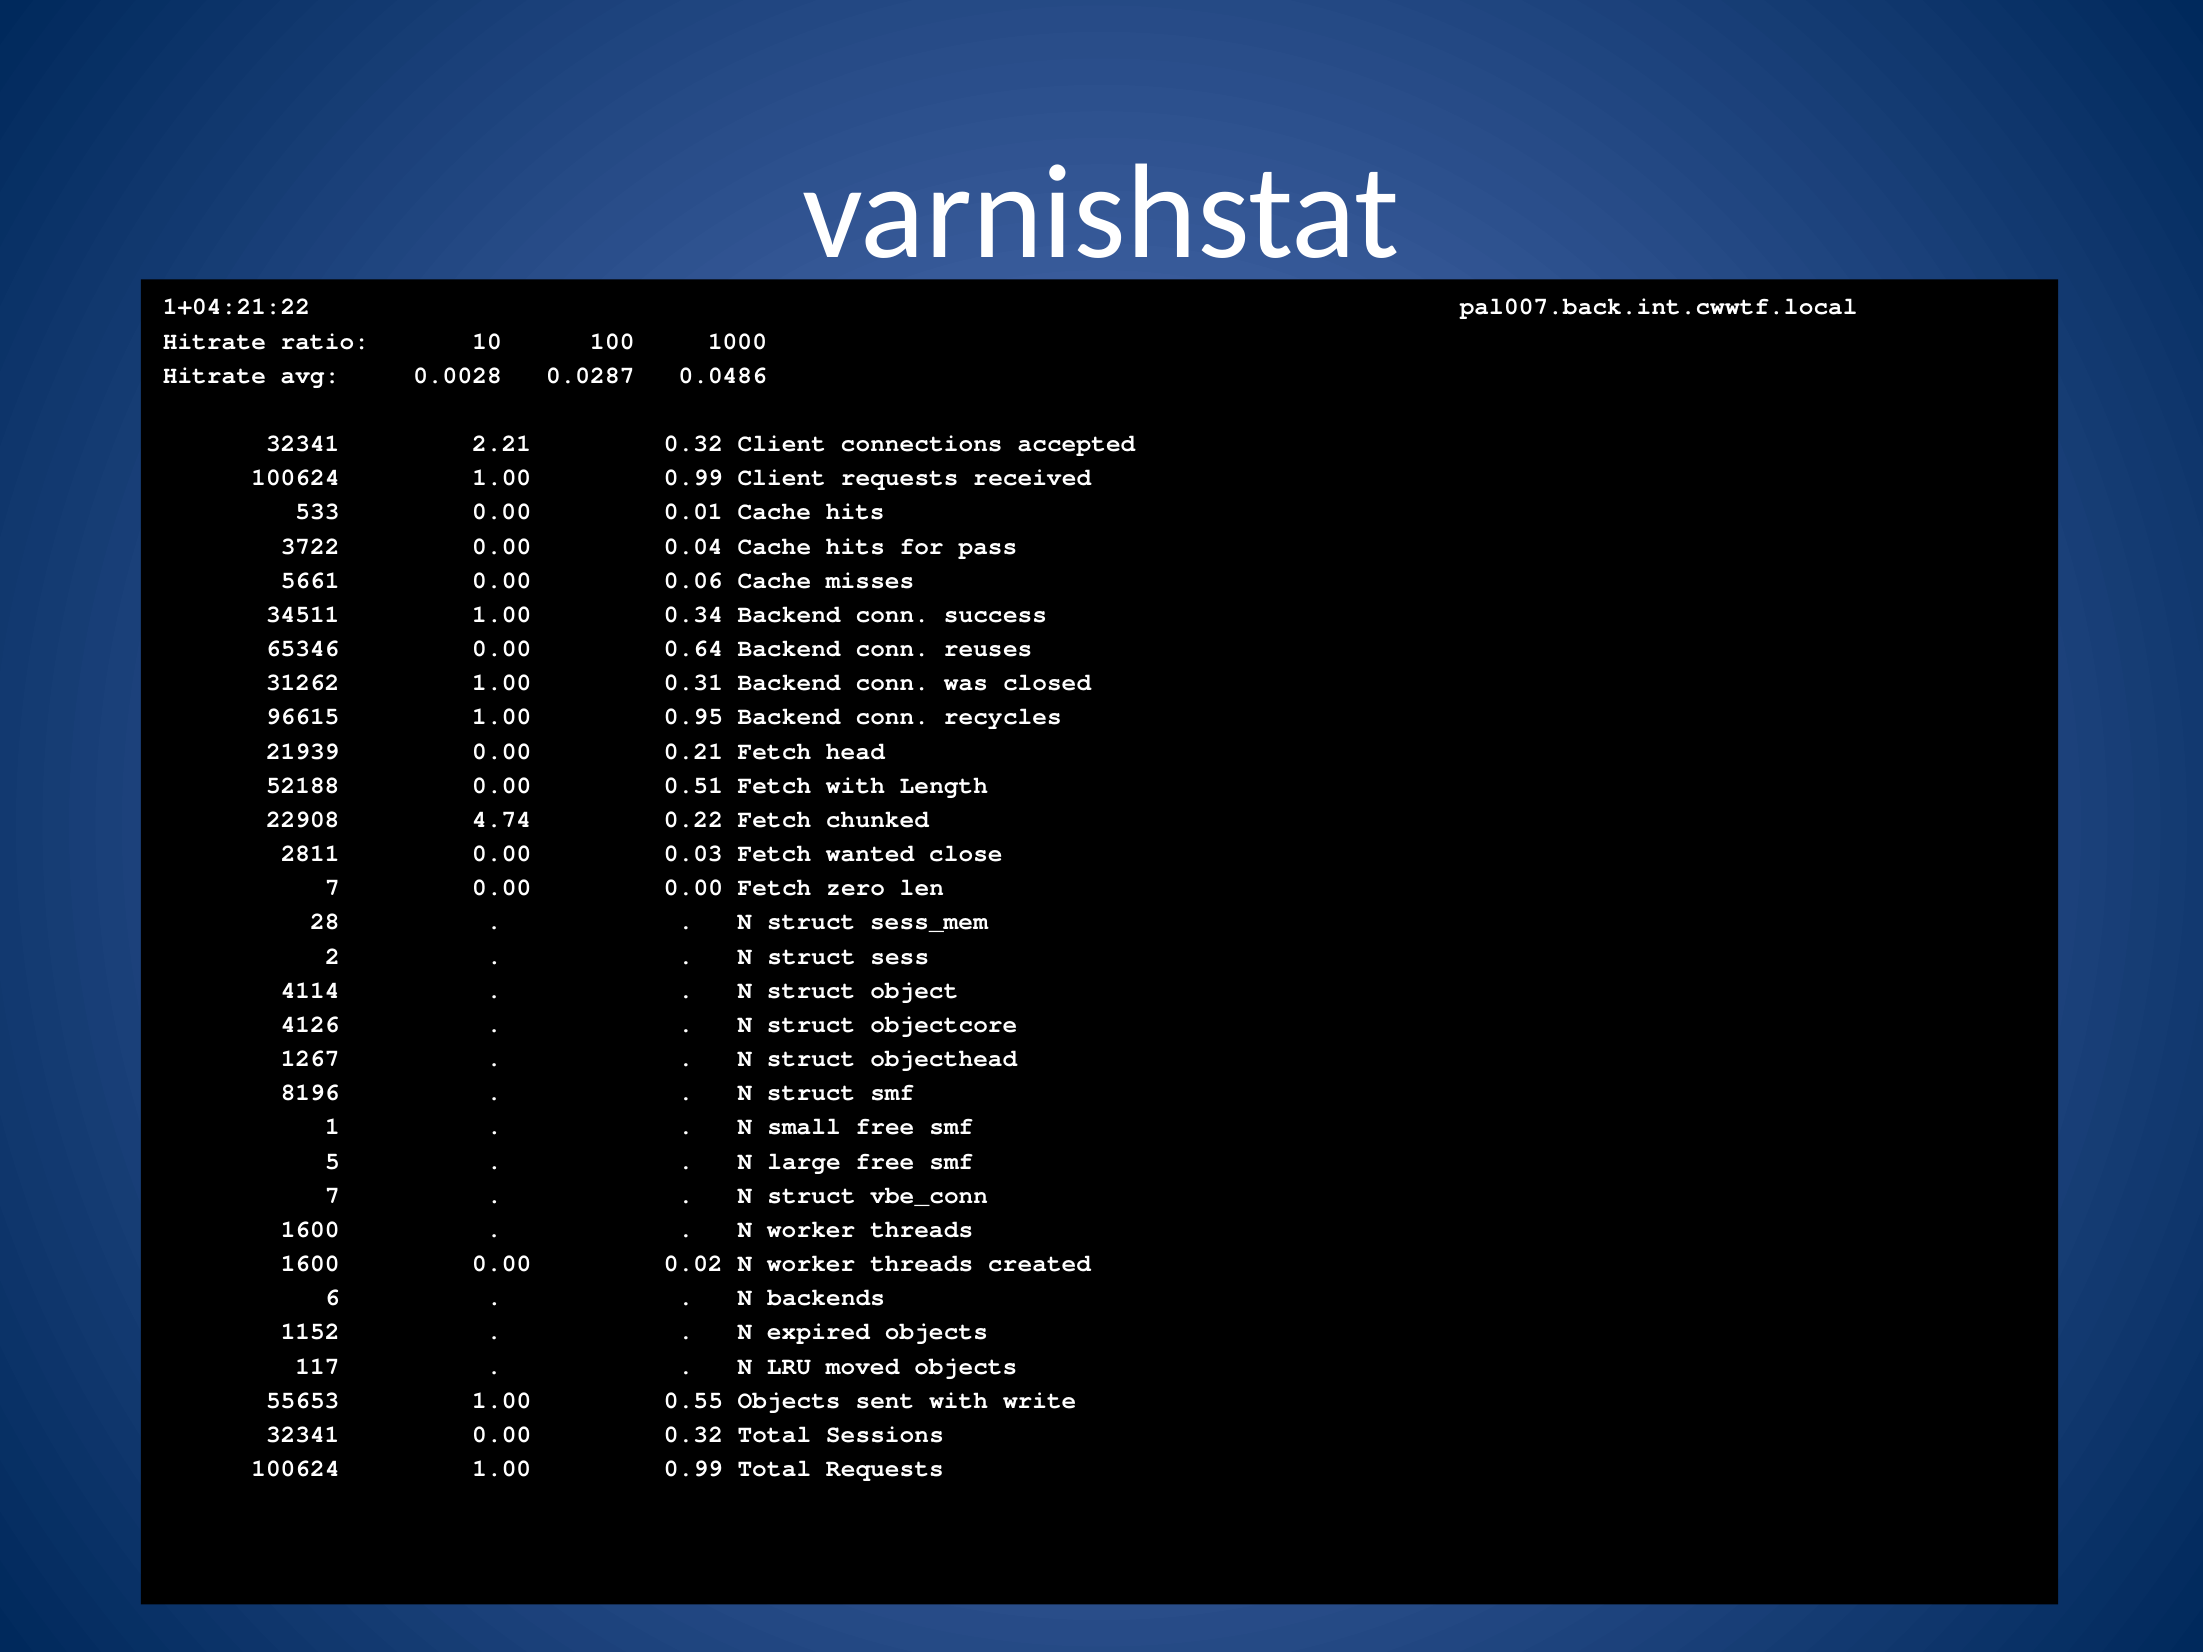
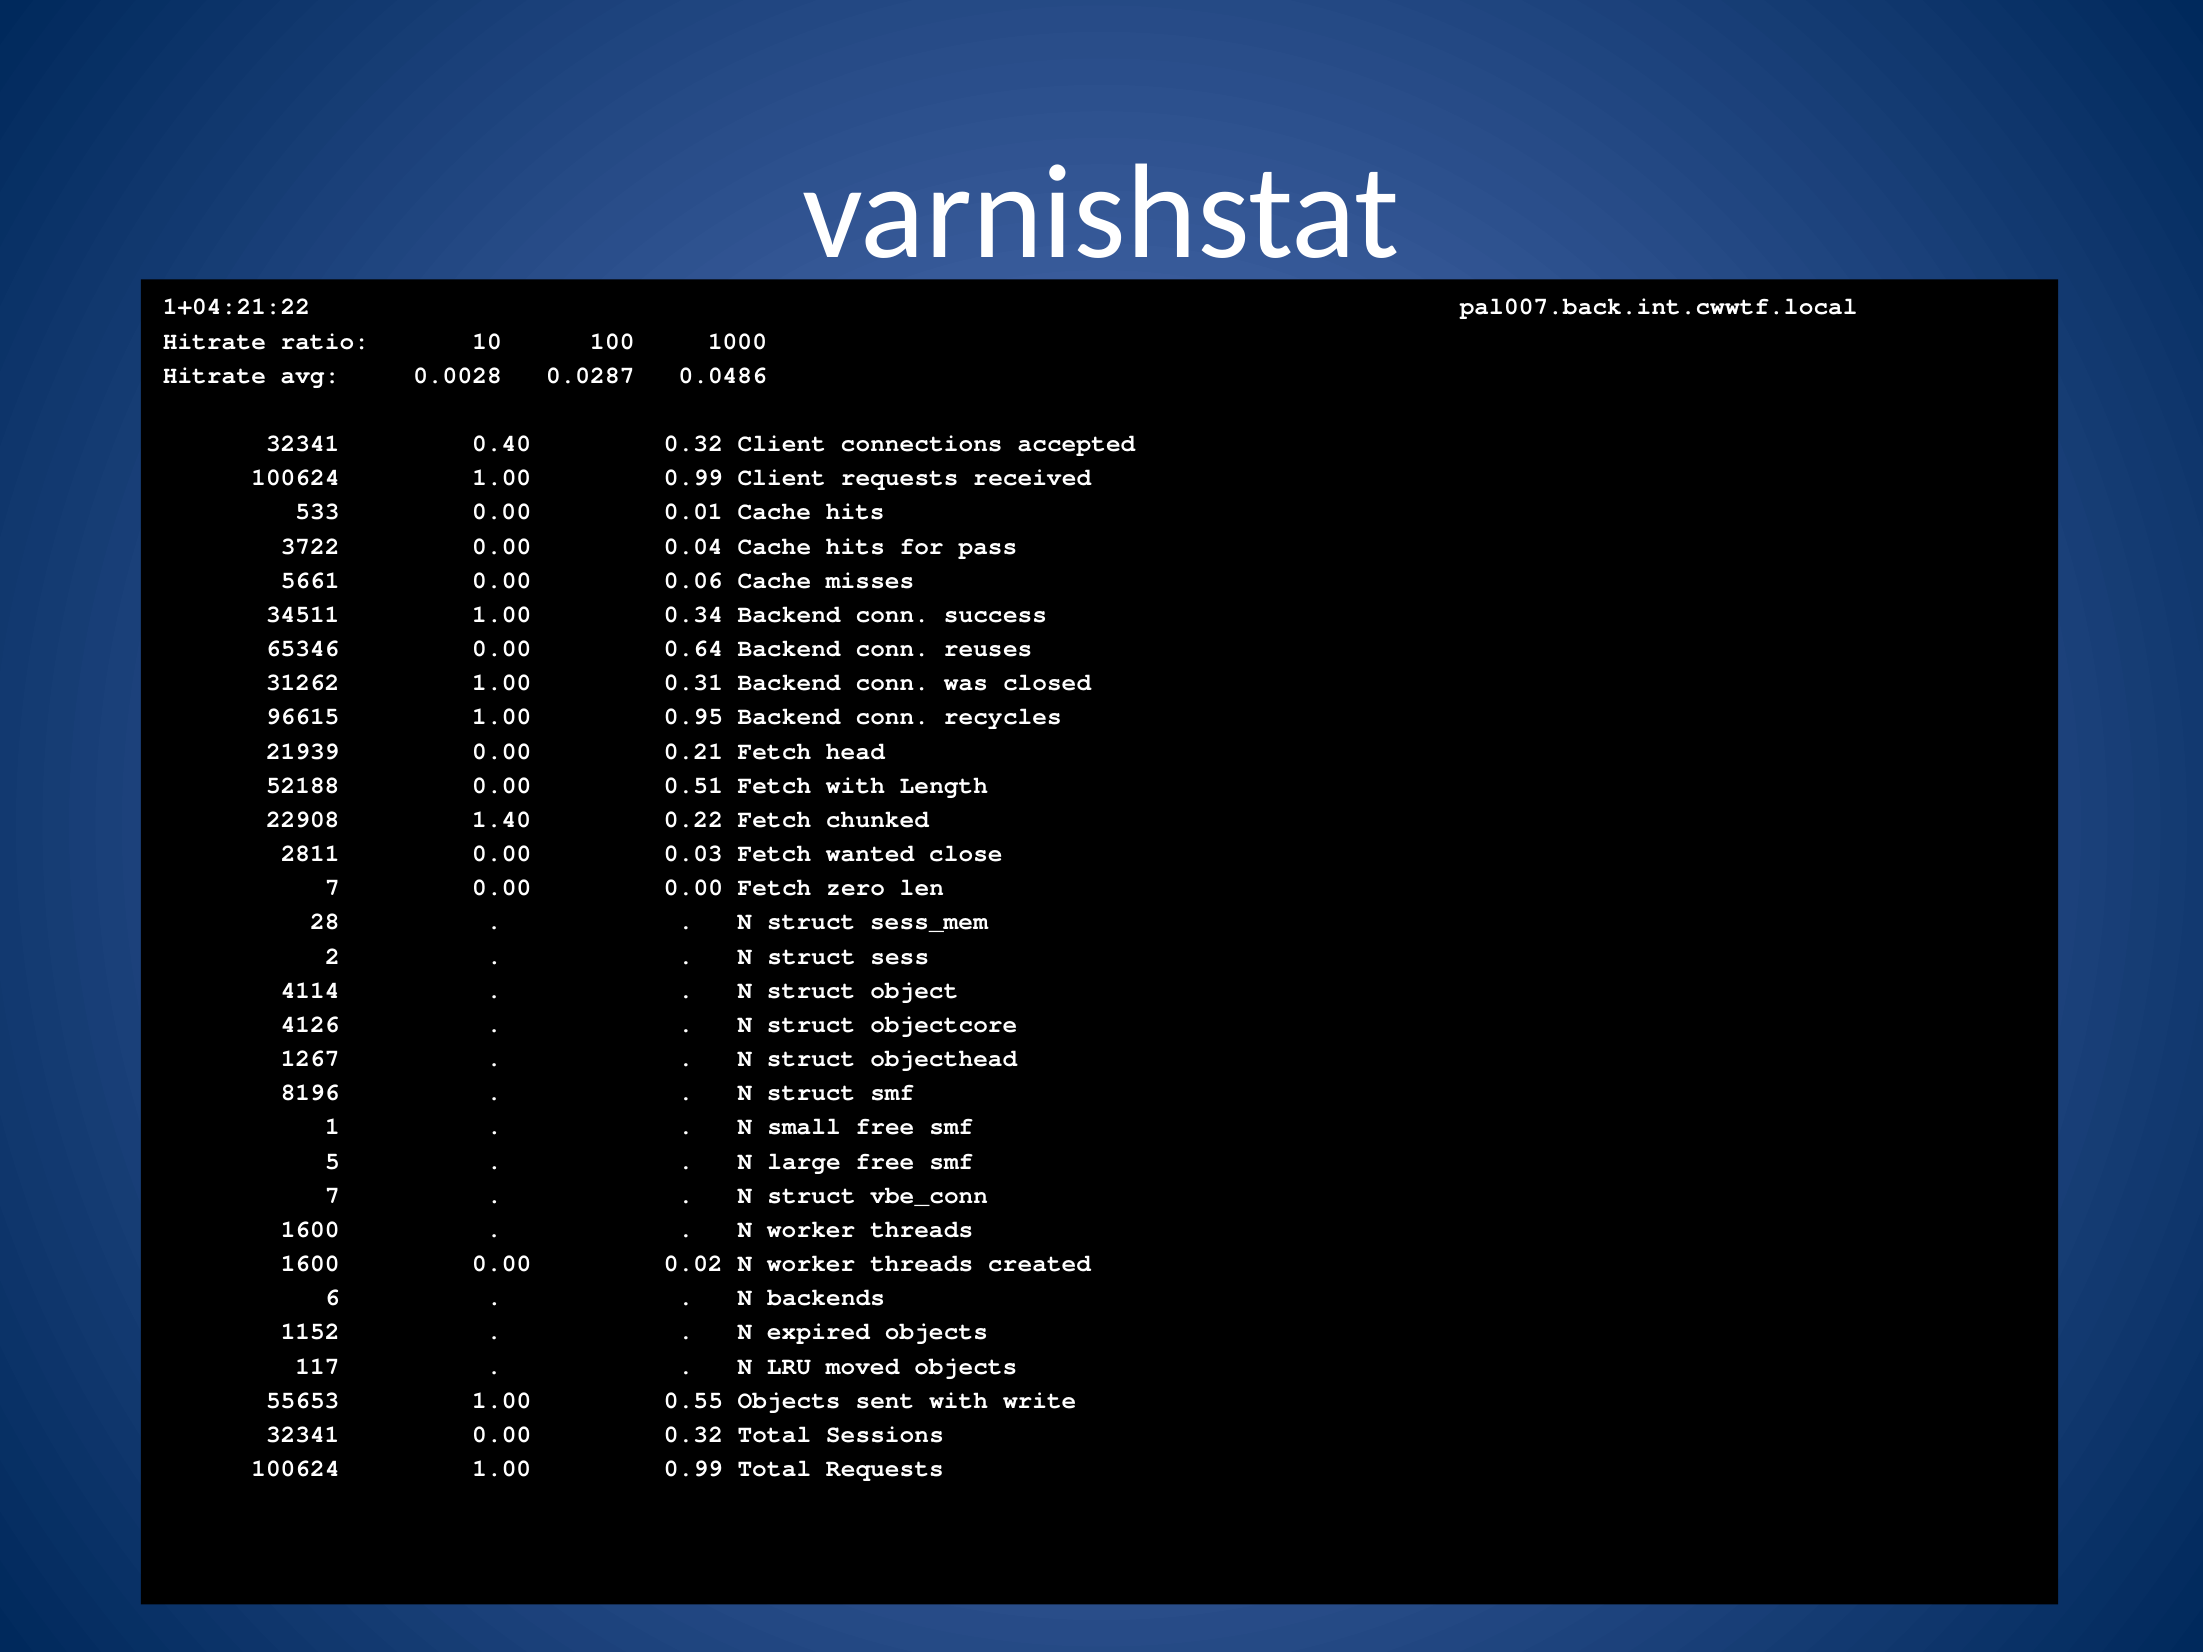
2.21: 2.21 -> 0.40 (502, 444)
4.74: 4.74 -> 1.40 (502, 820)
